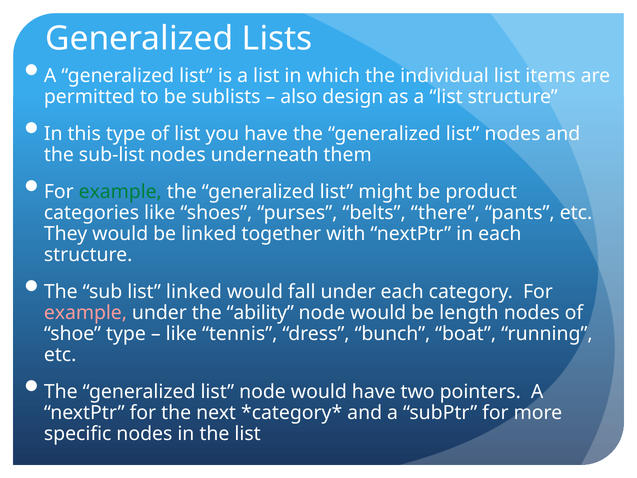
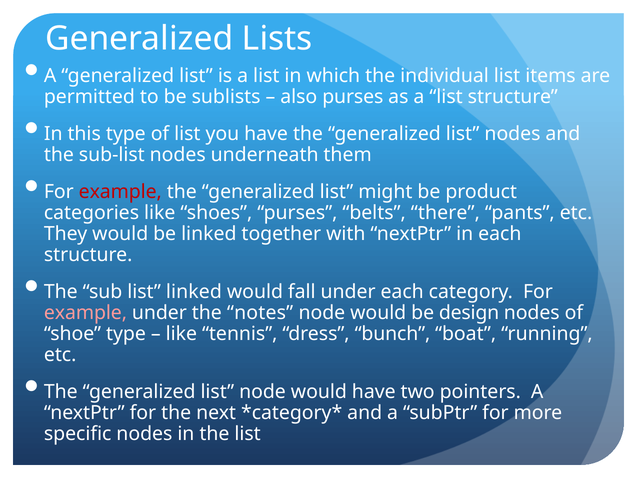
also design: design -> purses (353, 97)
example colour: green -> red (120, 192)
ability: ability -> notes (260, 313)
length: length -> design (469, 313)
